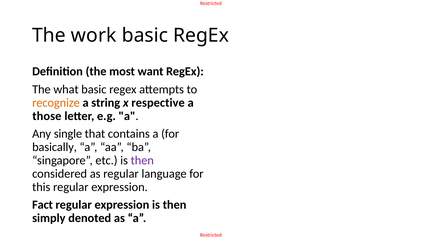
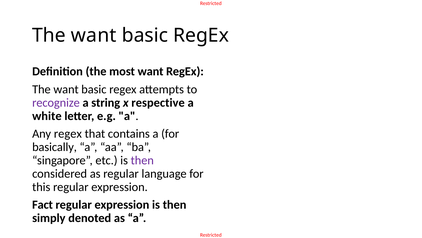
work: work -> want (94, 35)
what: what -> want (66, 89)
recognize colour: orange -> purple (56, 102)
those: those -> white (47, 116)
Any single: single -> regex (68, 133)
